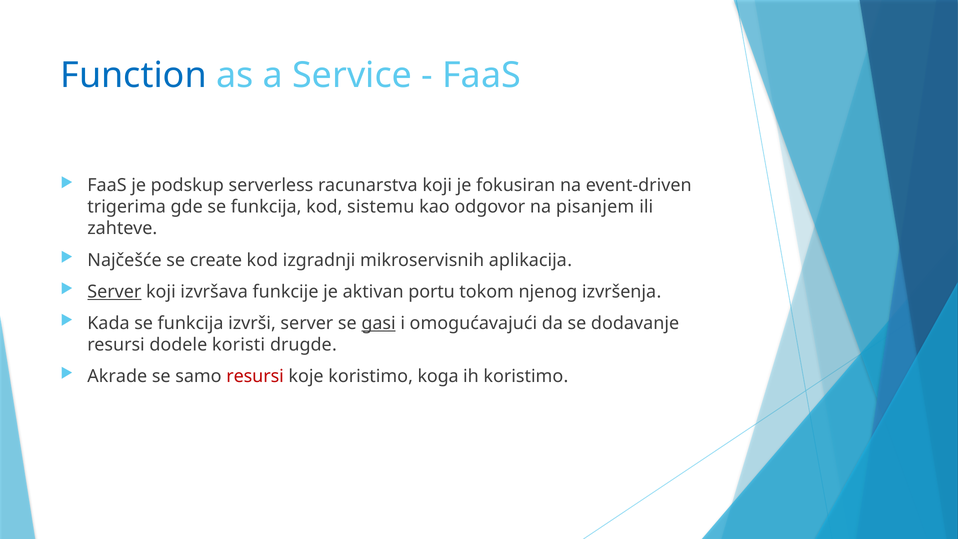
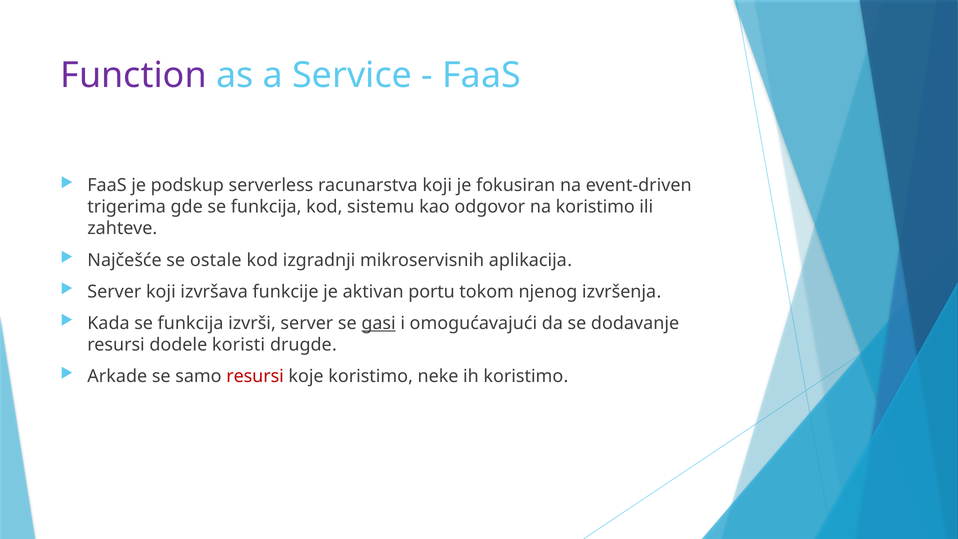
Function colour: blue -> purple (134, 76)
na pisanjem: pisanjem -> koristimo (595, 207)
create: create -> ostale (216, 260)
Server underline: present -> none (114, 292)
Akrade: Akrade -> Arkade (117, 376)
koga: koga -> neke (438, 376)
